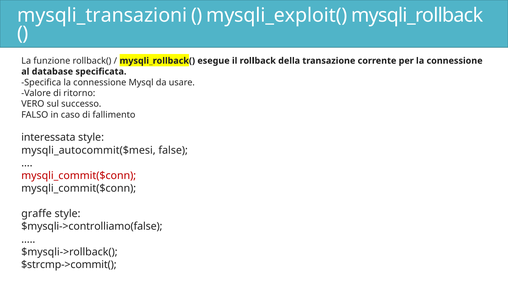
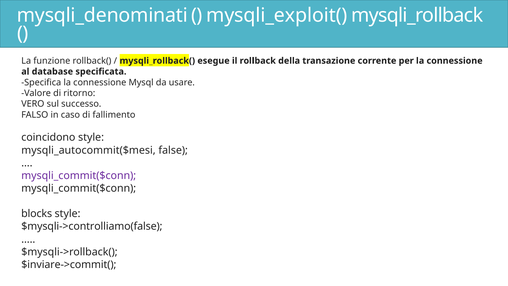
mysqli_transazioni: mysqli_transazioni -> mysqli_denominati (102, 15)
interessata: interessata -> coincidono (48, 137)
mysqli_commit($conn colour: red -> purple (79, 175)
graffe: graffe -> blocks (37, 214)
$strcmp->commit(: $strcmp->commit( -> $inviare->commit( (69, 264)
